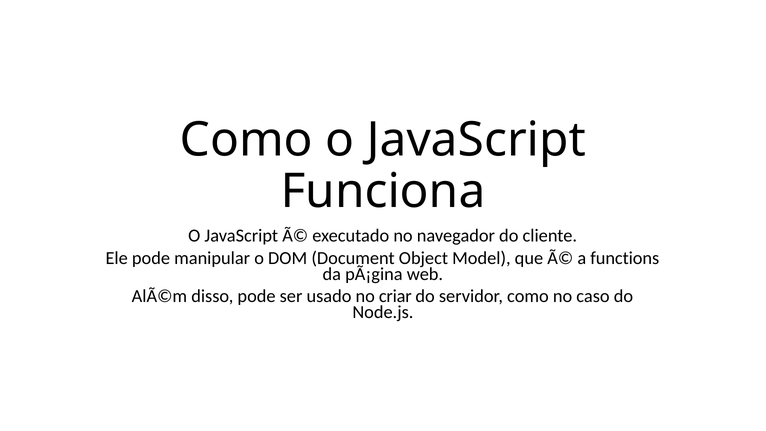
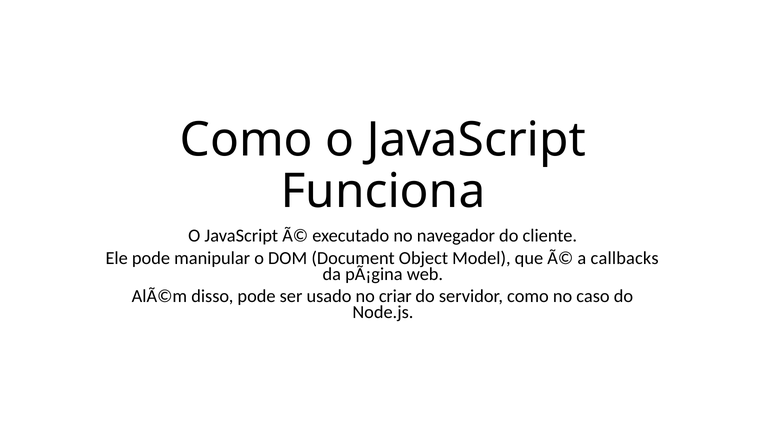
functions: functions -> callbacks (625, 258)
